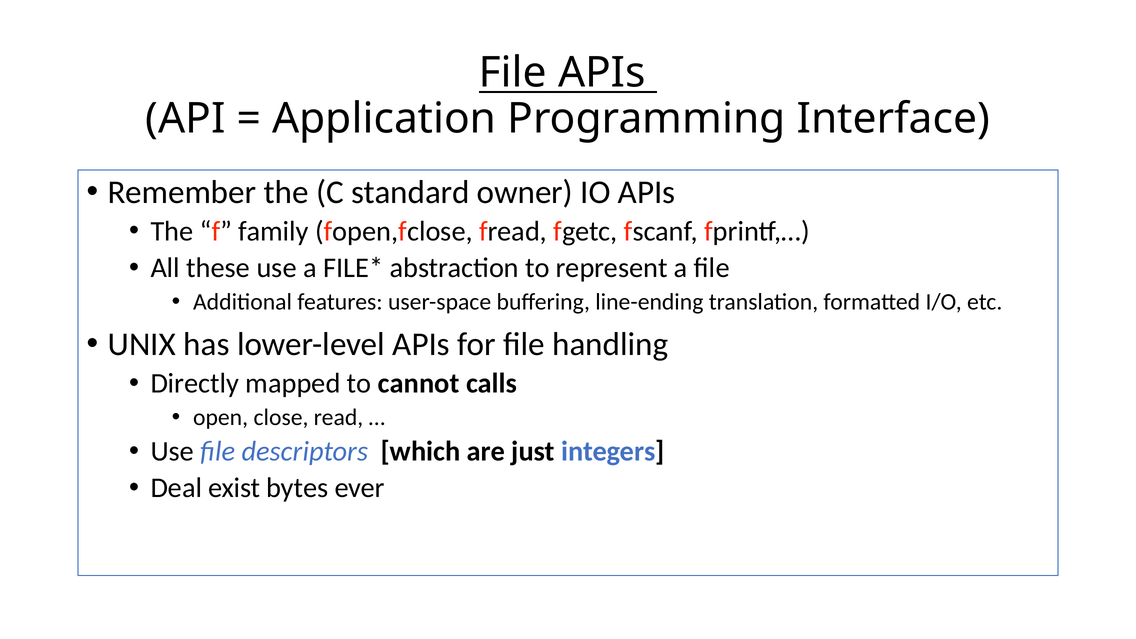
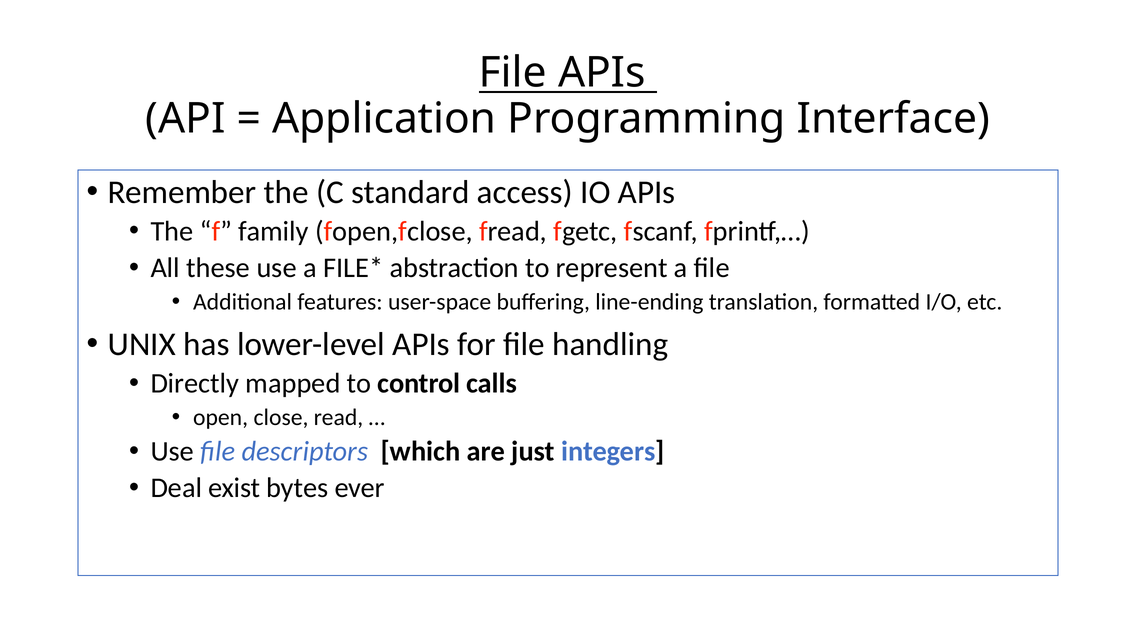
owner: owner -> access (525, 192)
cannot: cannot -> control (419, 383)
